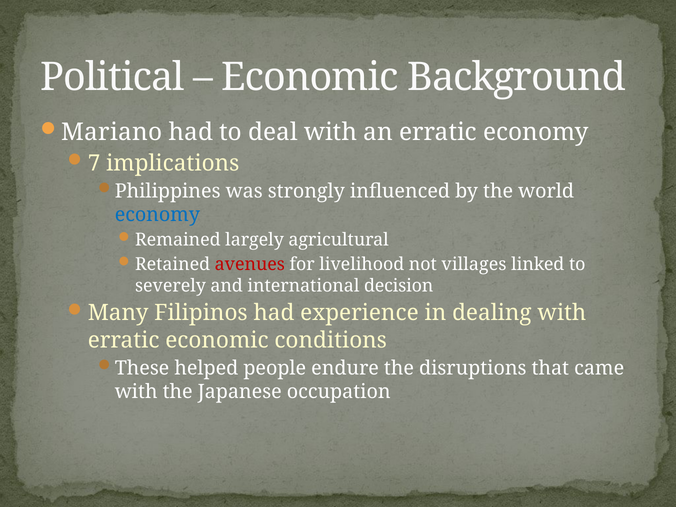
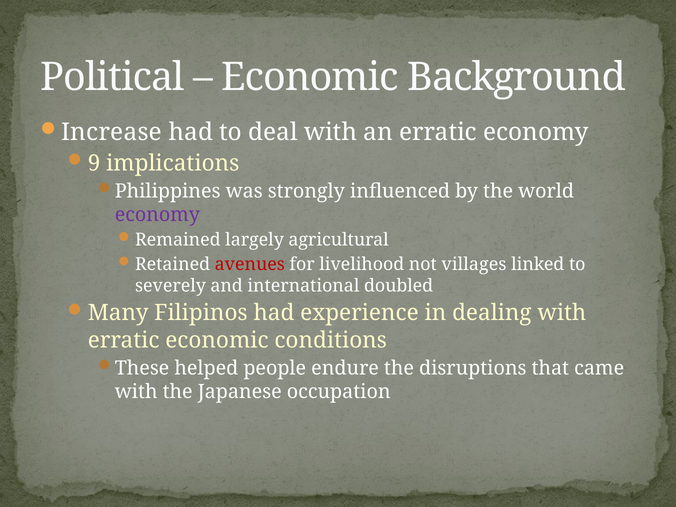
Mariano: Mariano -> Increase (112, 132)
7: 7 -> 9 (94, 163)
economy colour: blue -> purple (157, 215)
decision: decision -> doubled (399, 286)
